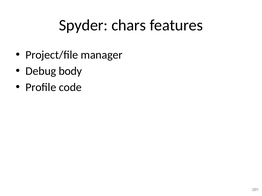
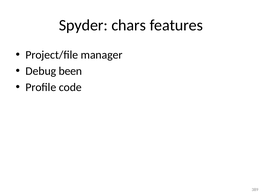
body: body -> been (70, 71)
